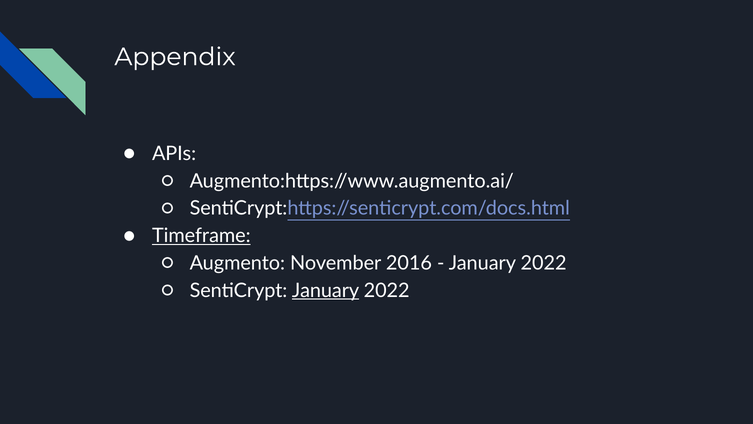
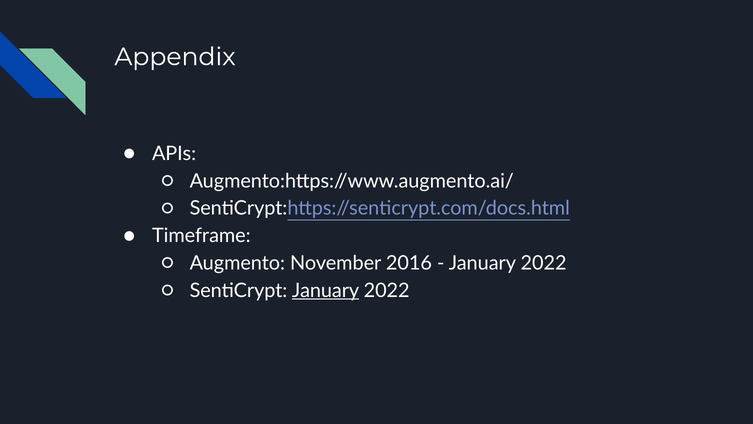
Timeframe underline: present -> none (201, 236)
